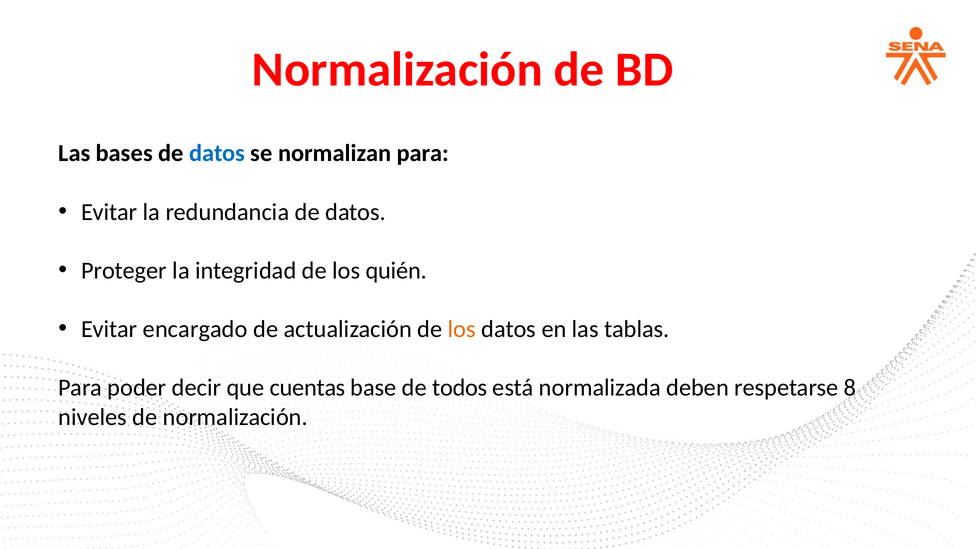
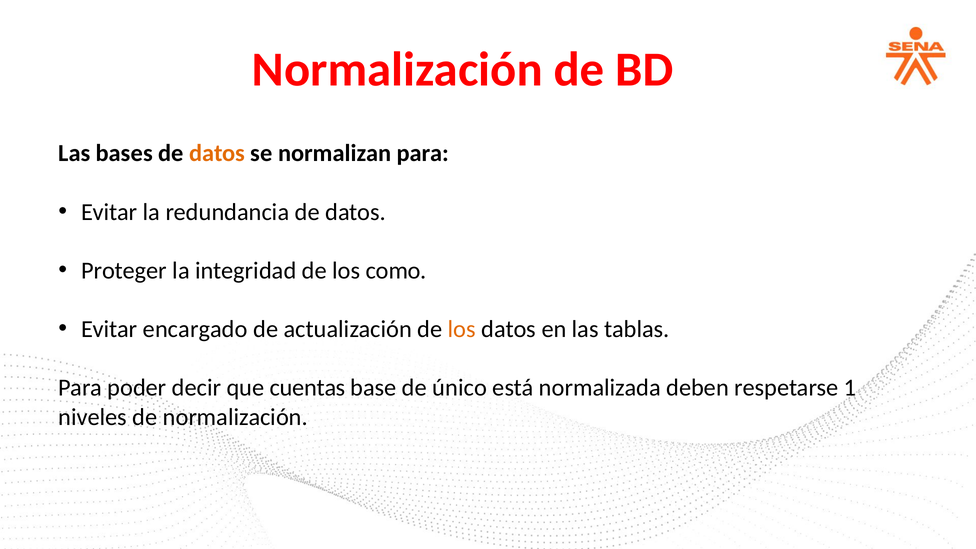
datos colour: blue -> orange (217, 153)
quién: quién -> como (396, 271)
todos: todos -> único (460, 388)
8: 8 -> 1 (850, 388)
